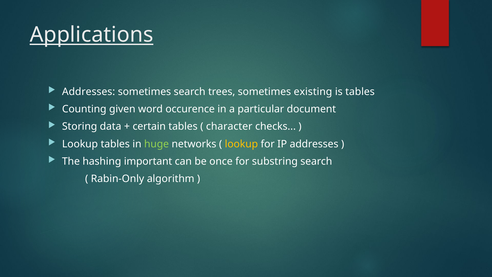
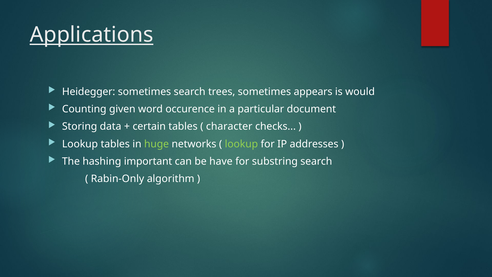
Addresses: Addresses -> Heidegger (89, 92)
existing: existing -> appears (313, 92)
is tables: tables -> would (360, 92)
lookup colour: yellow -> light green (241, 144)
once: once -> have (221, 161)
